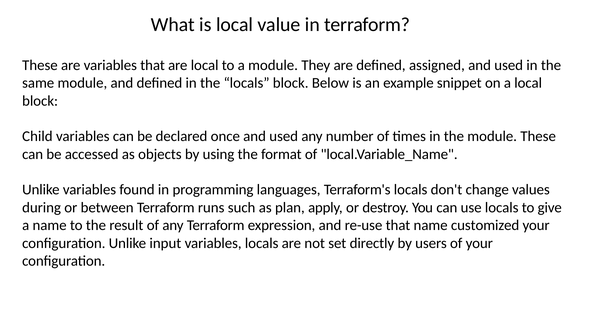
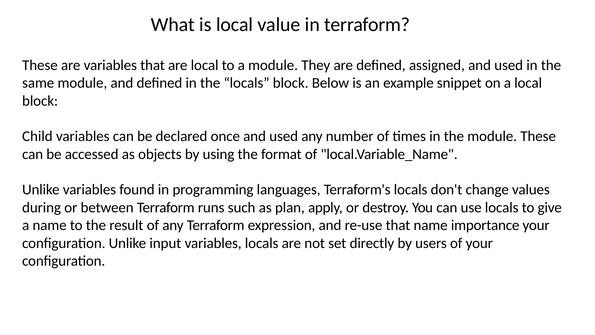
customized: customized -> importance (485, 225)
